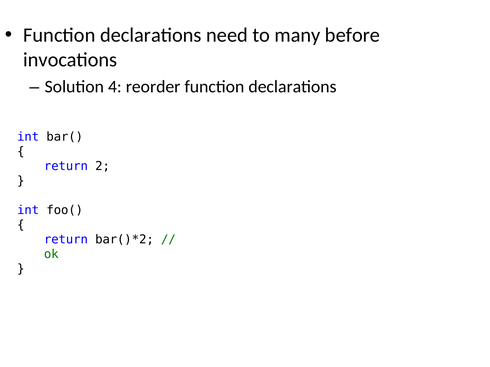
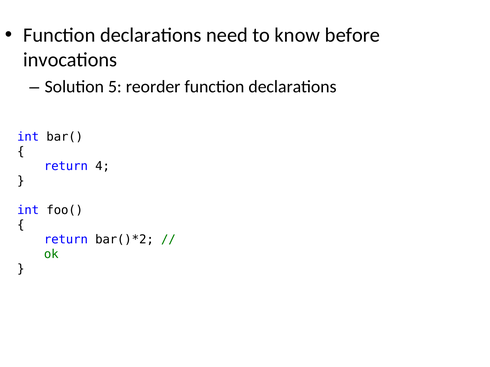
many: many -> know (297, 35)
4: 4 -> 5 (115, 87)
2: 2 -> 4 (103, 166)
